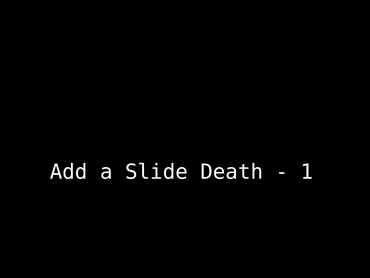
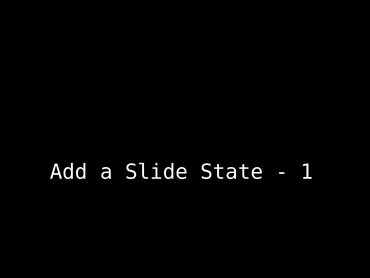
Death: Death -> State (232, 172)
